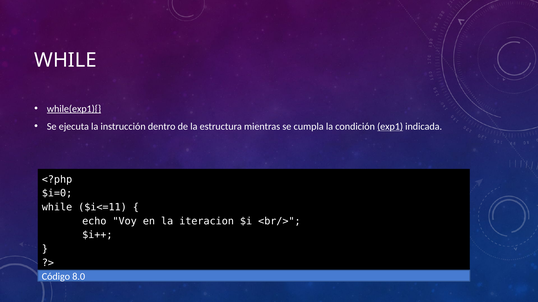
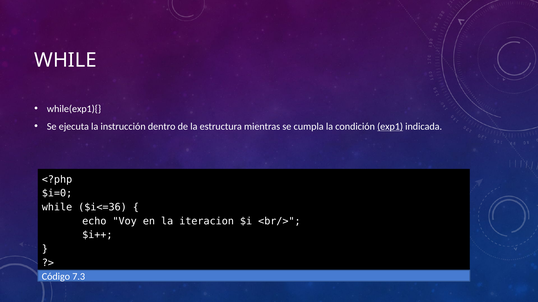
while(exp1){ underline: present -> none (74, 109)
$i<=11: $i<=11 -> $i<=36 (102, 208)
8.0: 8.0 -> 7.3 (79, 277)
